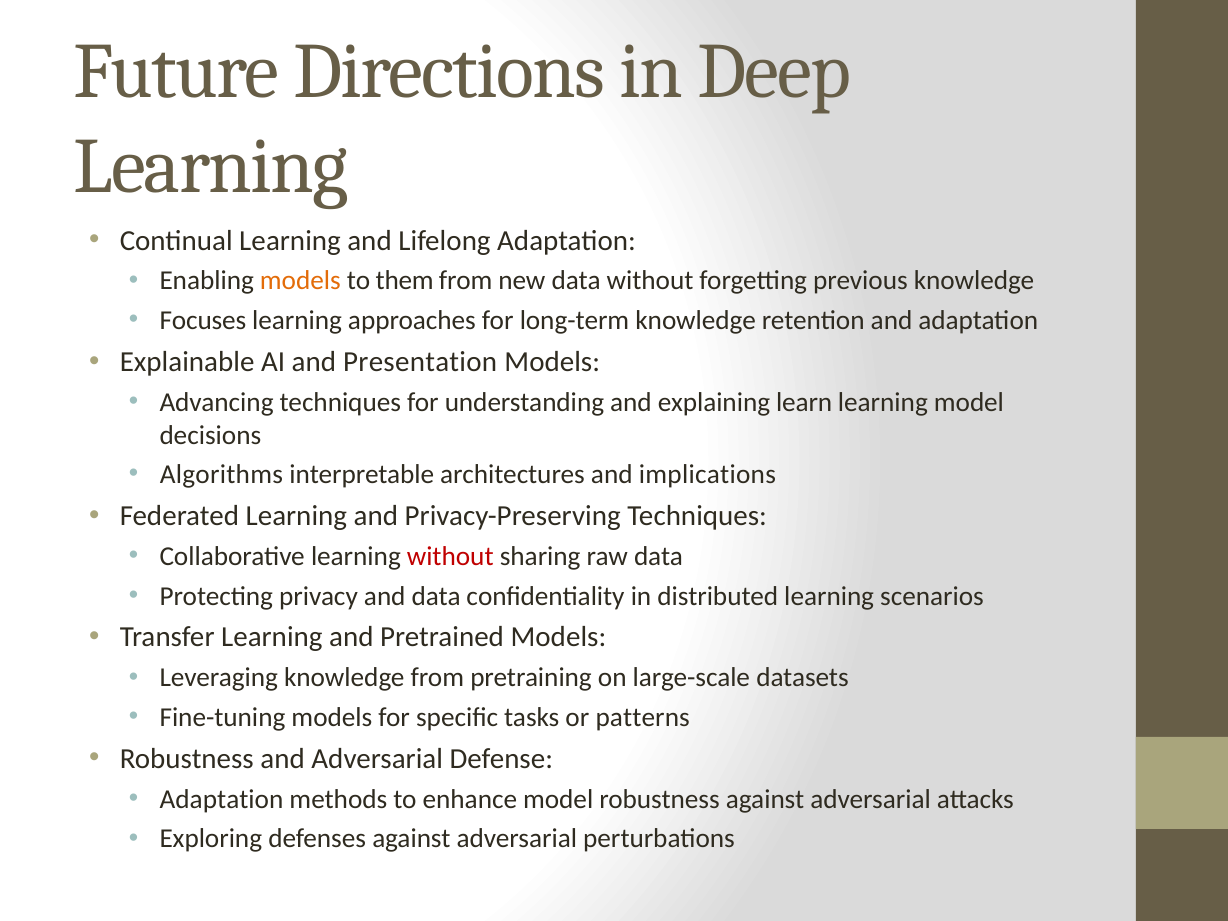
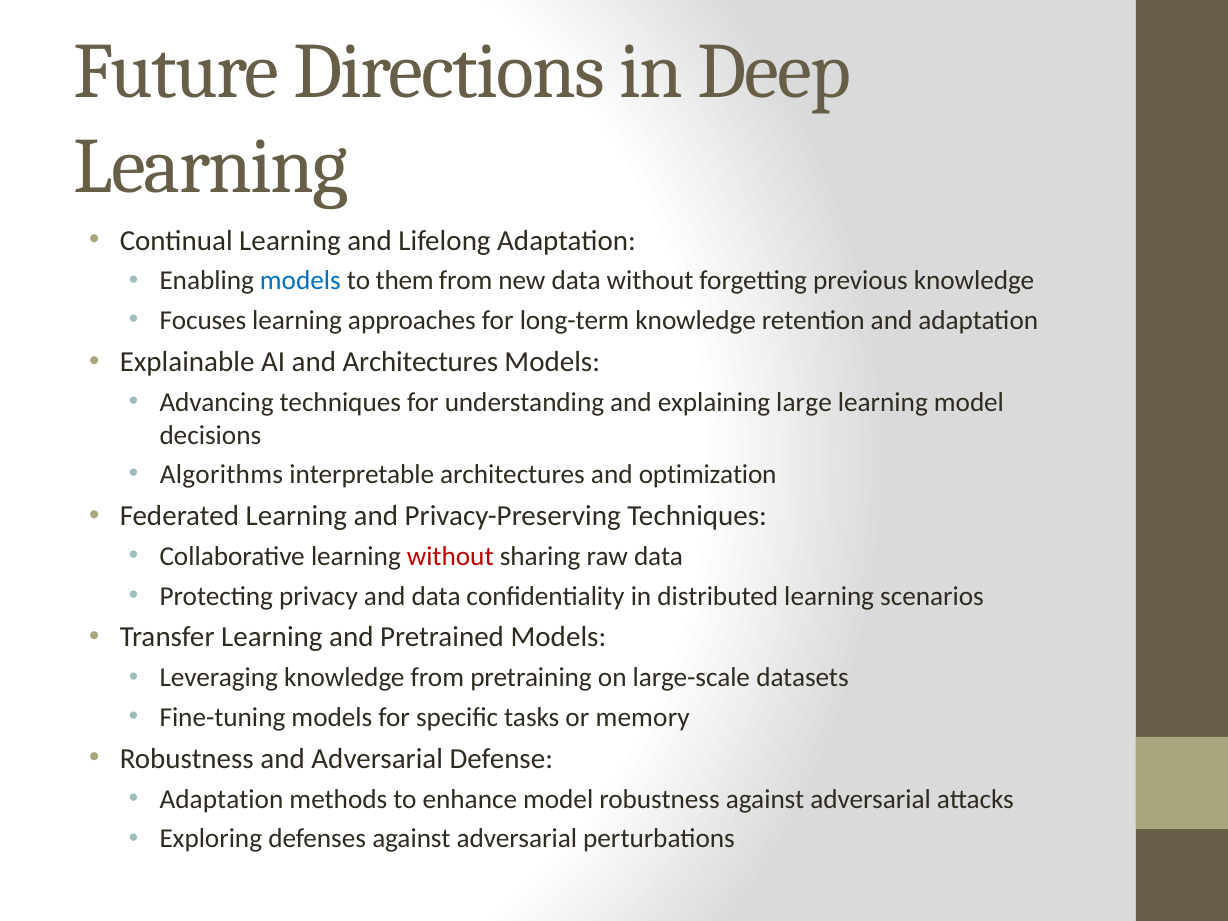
models colour: orange -> blue (300, 281)
and Presentation: Presentation -> Architectures (420, 362)
learn: learn -> large (804, 402)
implications: implications -> optimization (708, 475)
patterns: patterns -> memory (643, 717)
